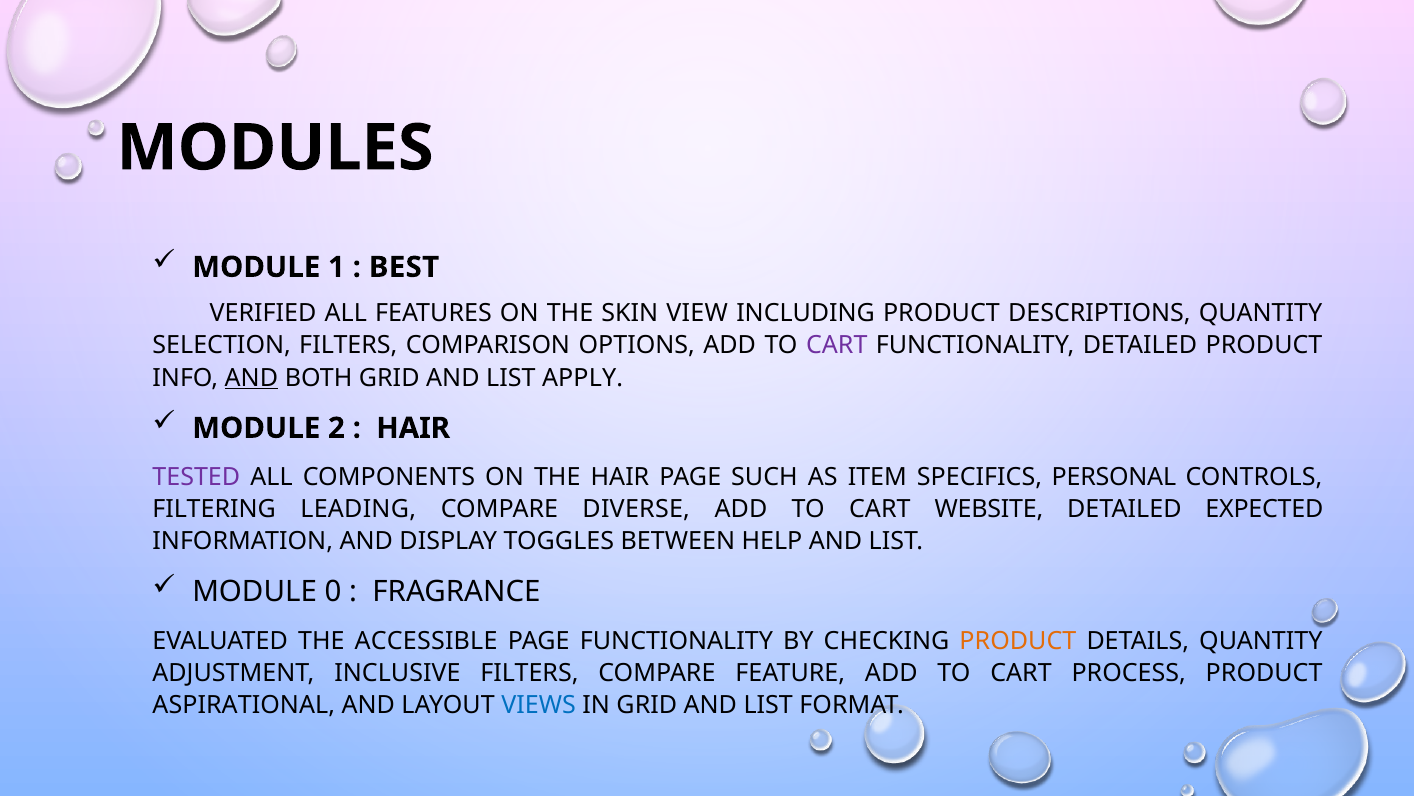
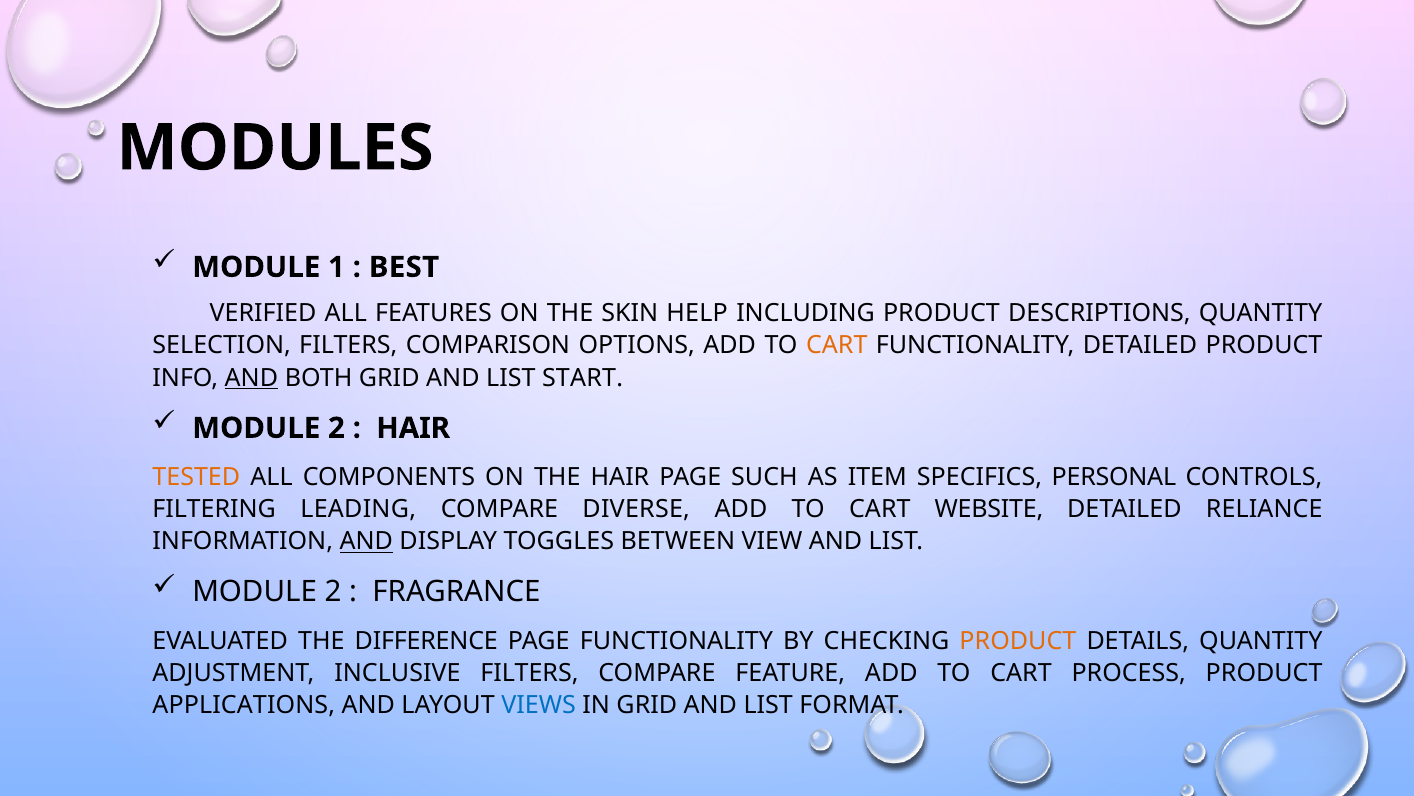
VIEW: VIEW -> HELP (697, 313)
CART colour: purple -> orange (837, 345)
APPLY: APPLY -> START (583, 378)
TESTED colour: purple -> orange (196, 477)
EXPECTED: EXPECTED -> RELIANCE (1264, 509)
AND underline: none -> present (366, 541)
HELP: HELP -> VIEW (772, 541)
0: 0 -> 2 (333, 591)
ACCESSIBLE: ACCESSIBLE -> DIFFERENCE (426, 641)
ASPIRATIONAL: ASPIRATIONAL -> APPLICATIONS (244, 705)
